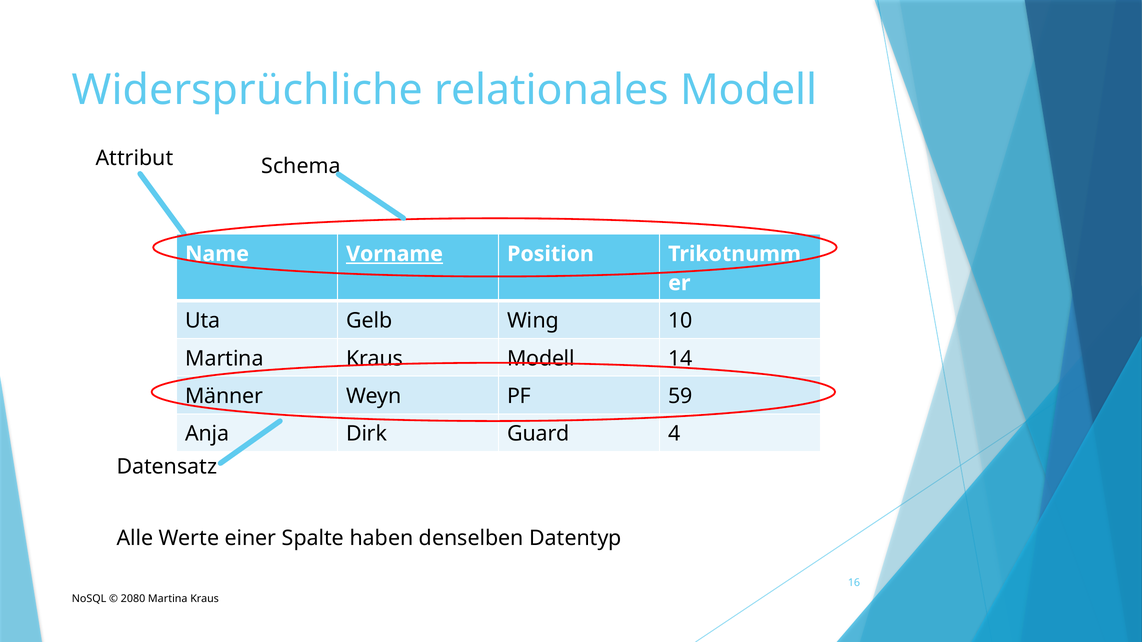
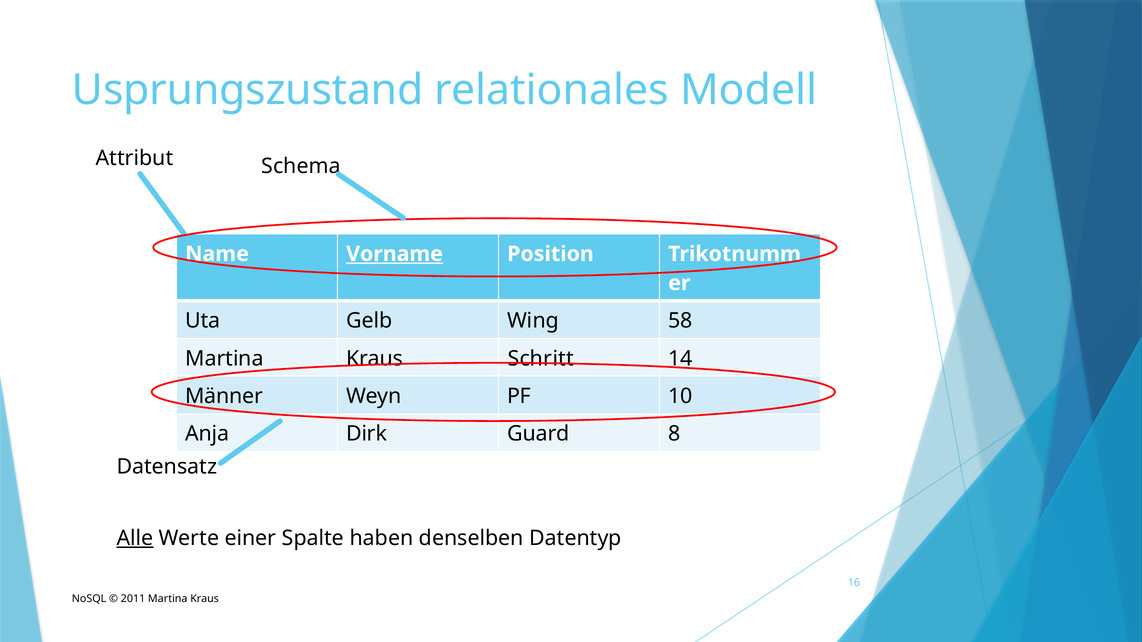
Widersprüchliche: Widersprüchliche -> Usprungszustand (248, 90)
10: 10 -> 58 (680, 321)
Kraus Modell: Modell -> Schritt (541, 359)
59: 59 -> 10 (680, 396)
4: 4 -> 8 (674, 434)
Alle underline: none -> present (135, 538)
2080: 2080 -> 2011 (133, 599)
